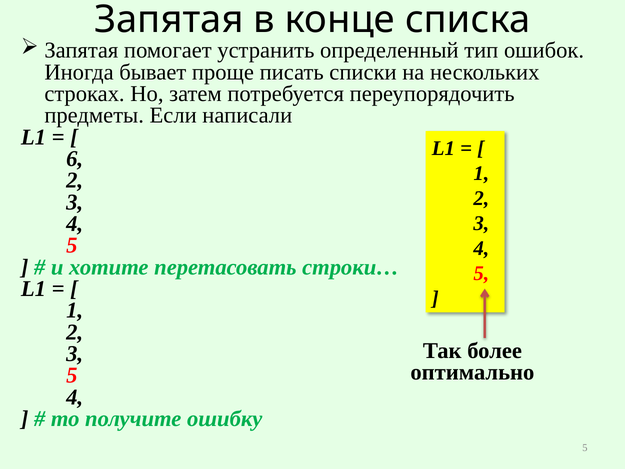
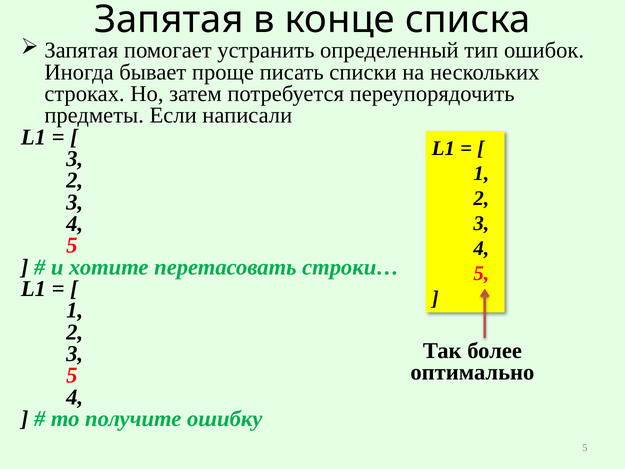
6: 6 -> 3 (75, 159)
